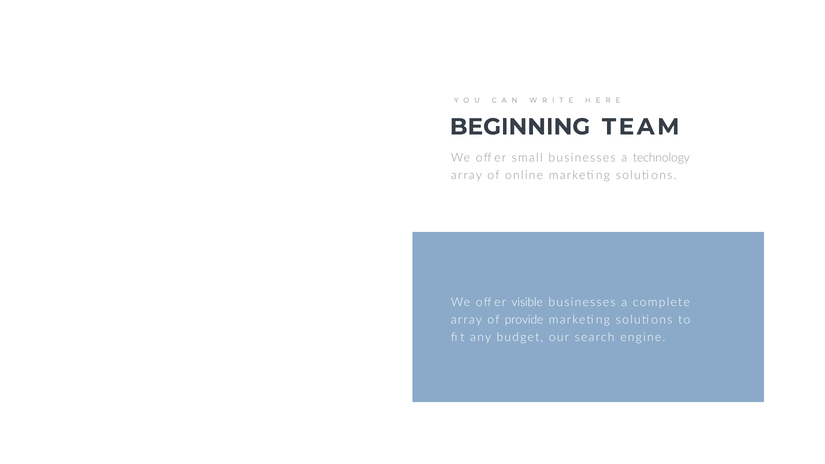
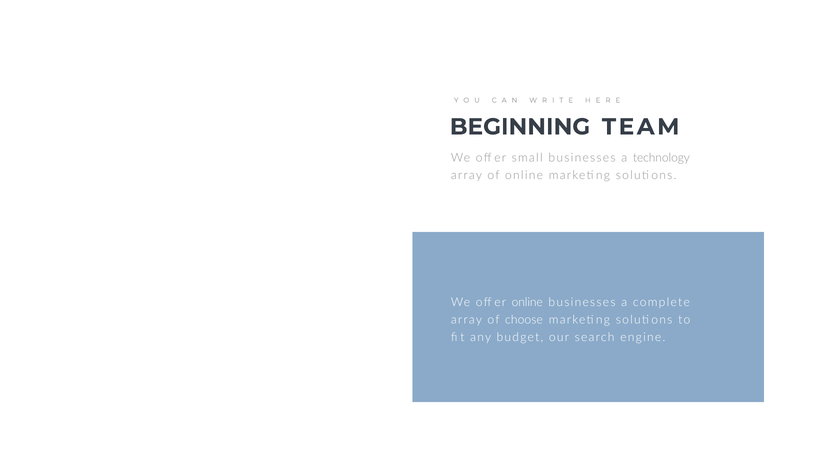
offer visible: visible -> online (527, 303)
provide: provide -> choose (524, 320)
